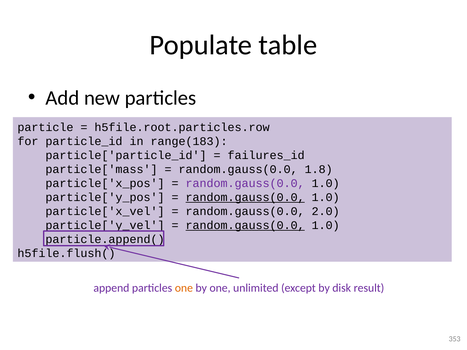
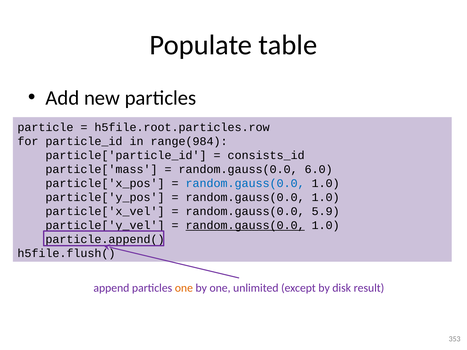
range(183: range(183 -> range(984 (189, 141)
failures_id: failures_id -> consists_id (266, 155)
1.8: 1.8 -> 6.0 (319, 169)
random.gauss(0.0 colour: purple -> blue (245, 183)
random.gauss(0.0 underline: present -> none (245, 197)
2.0: 2.0 -> 5.9 (326, 211)
